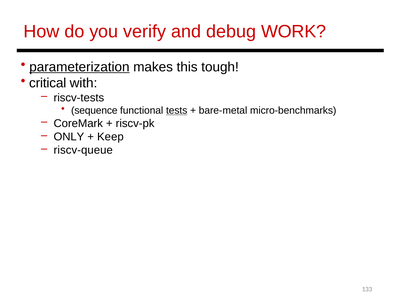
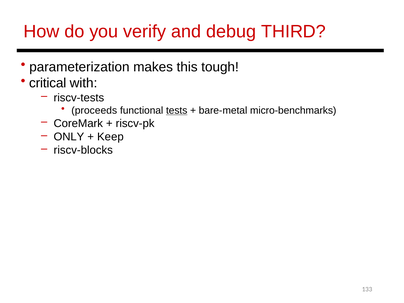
WORK: WORK -> THIRD (294, 32)
parameterization underline: present -> none (79, 67)
sequence: sequence -> proceeds (94, 110)
riscv-queue: riscv-queue -> riscv-blocks (83, 150)
